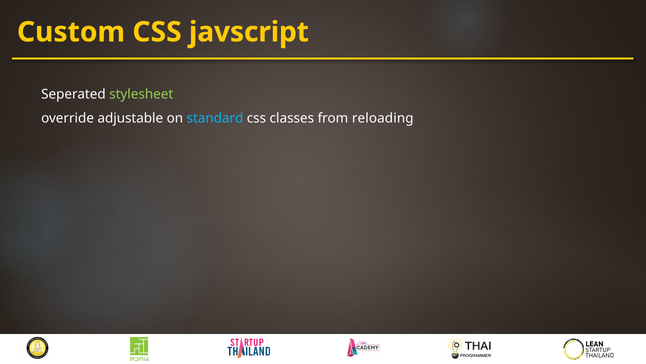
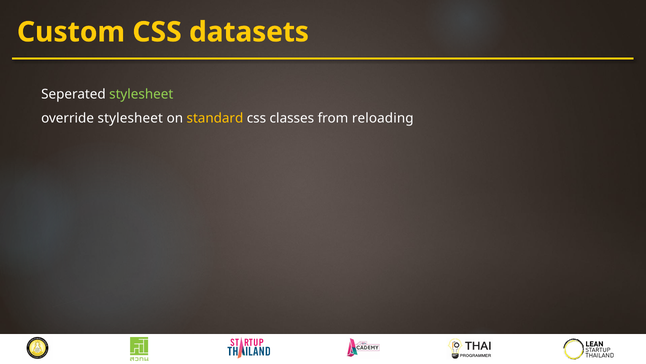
javscript: javscript -> datasets (249, 32)
adjustable: adjustable -> stylesheet (130, 118)
standard colour: light blue -> yellow (215, 118)
